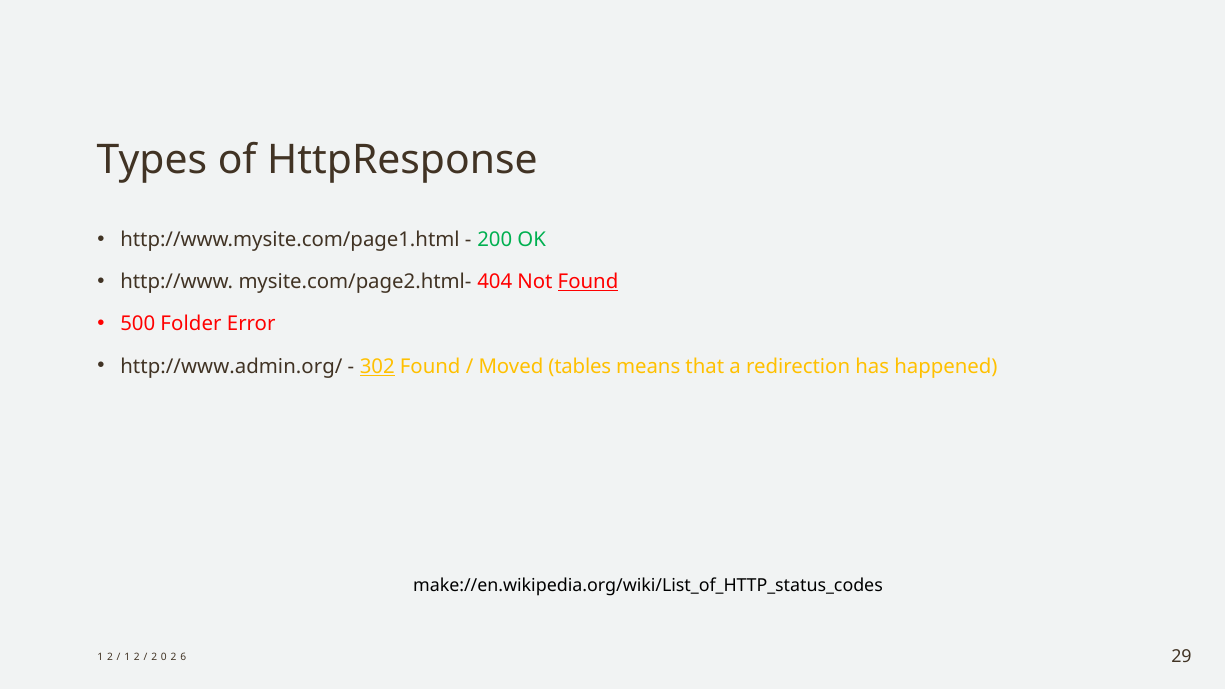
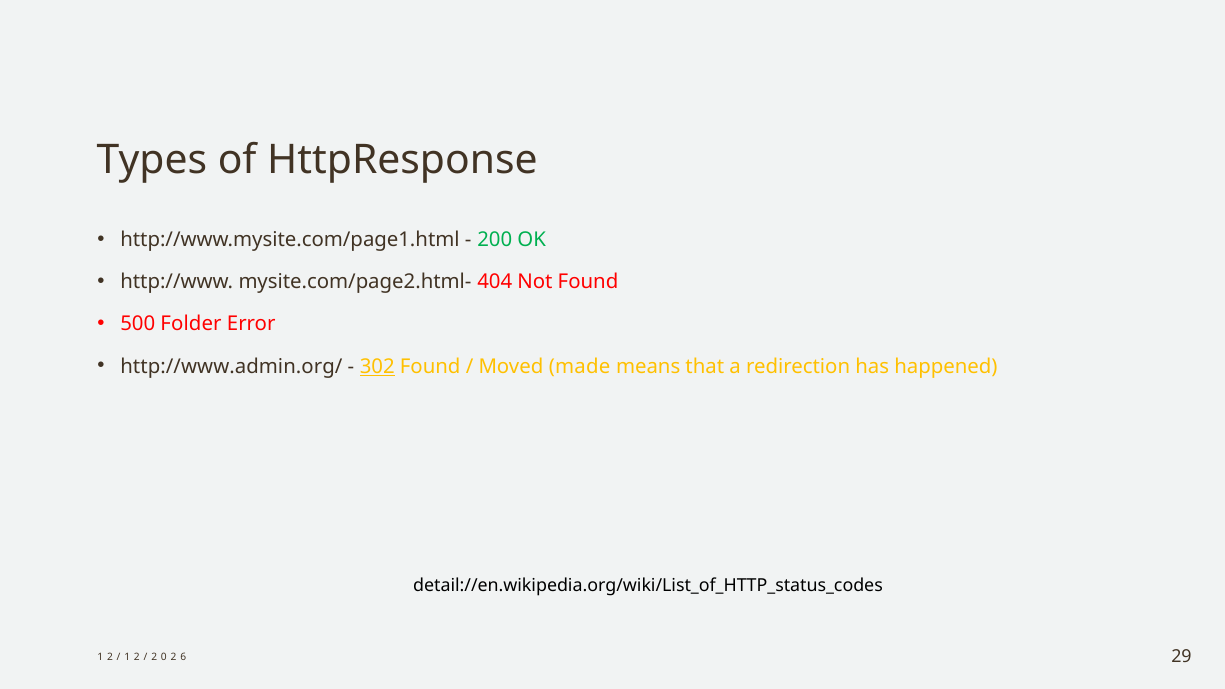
Found underline: present -> none (588, 282)
tables: tables -> made (580, 366)
make://en.wikipedia.org/wiki/List_of_HTTP_status_codes: make://en.wikipedia.org/wiki/List_of_HTTP_status_codes -> detail://en.wikipedia.org/wiki/List_of_HTTP_status_codes (648, 586)
